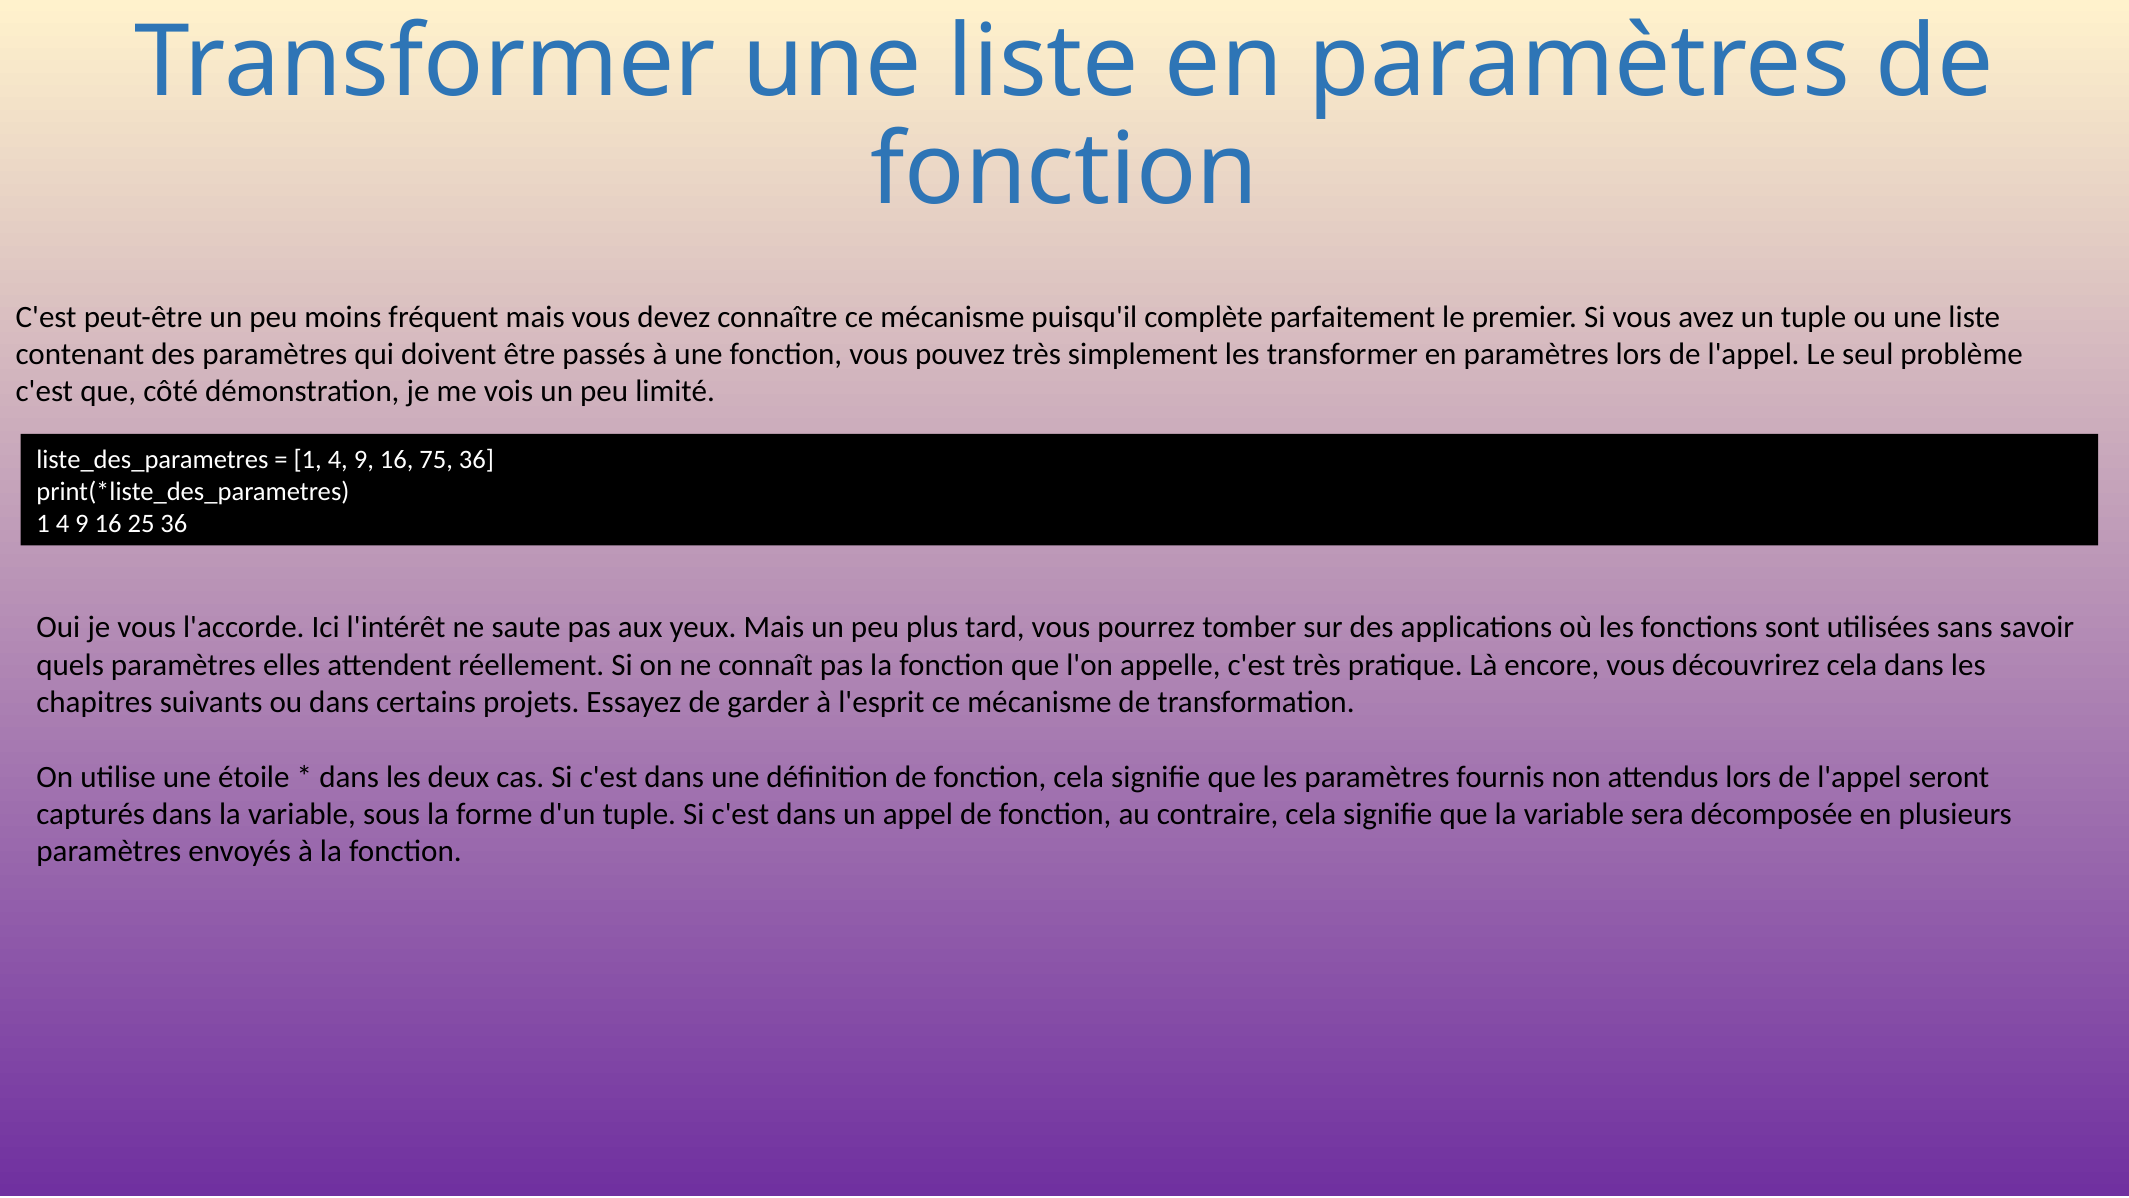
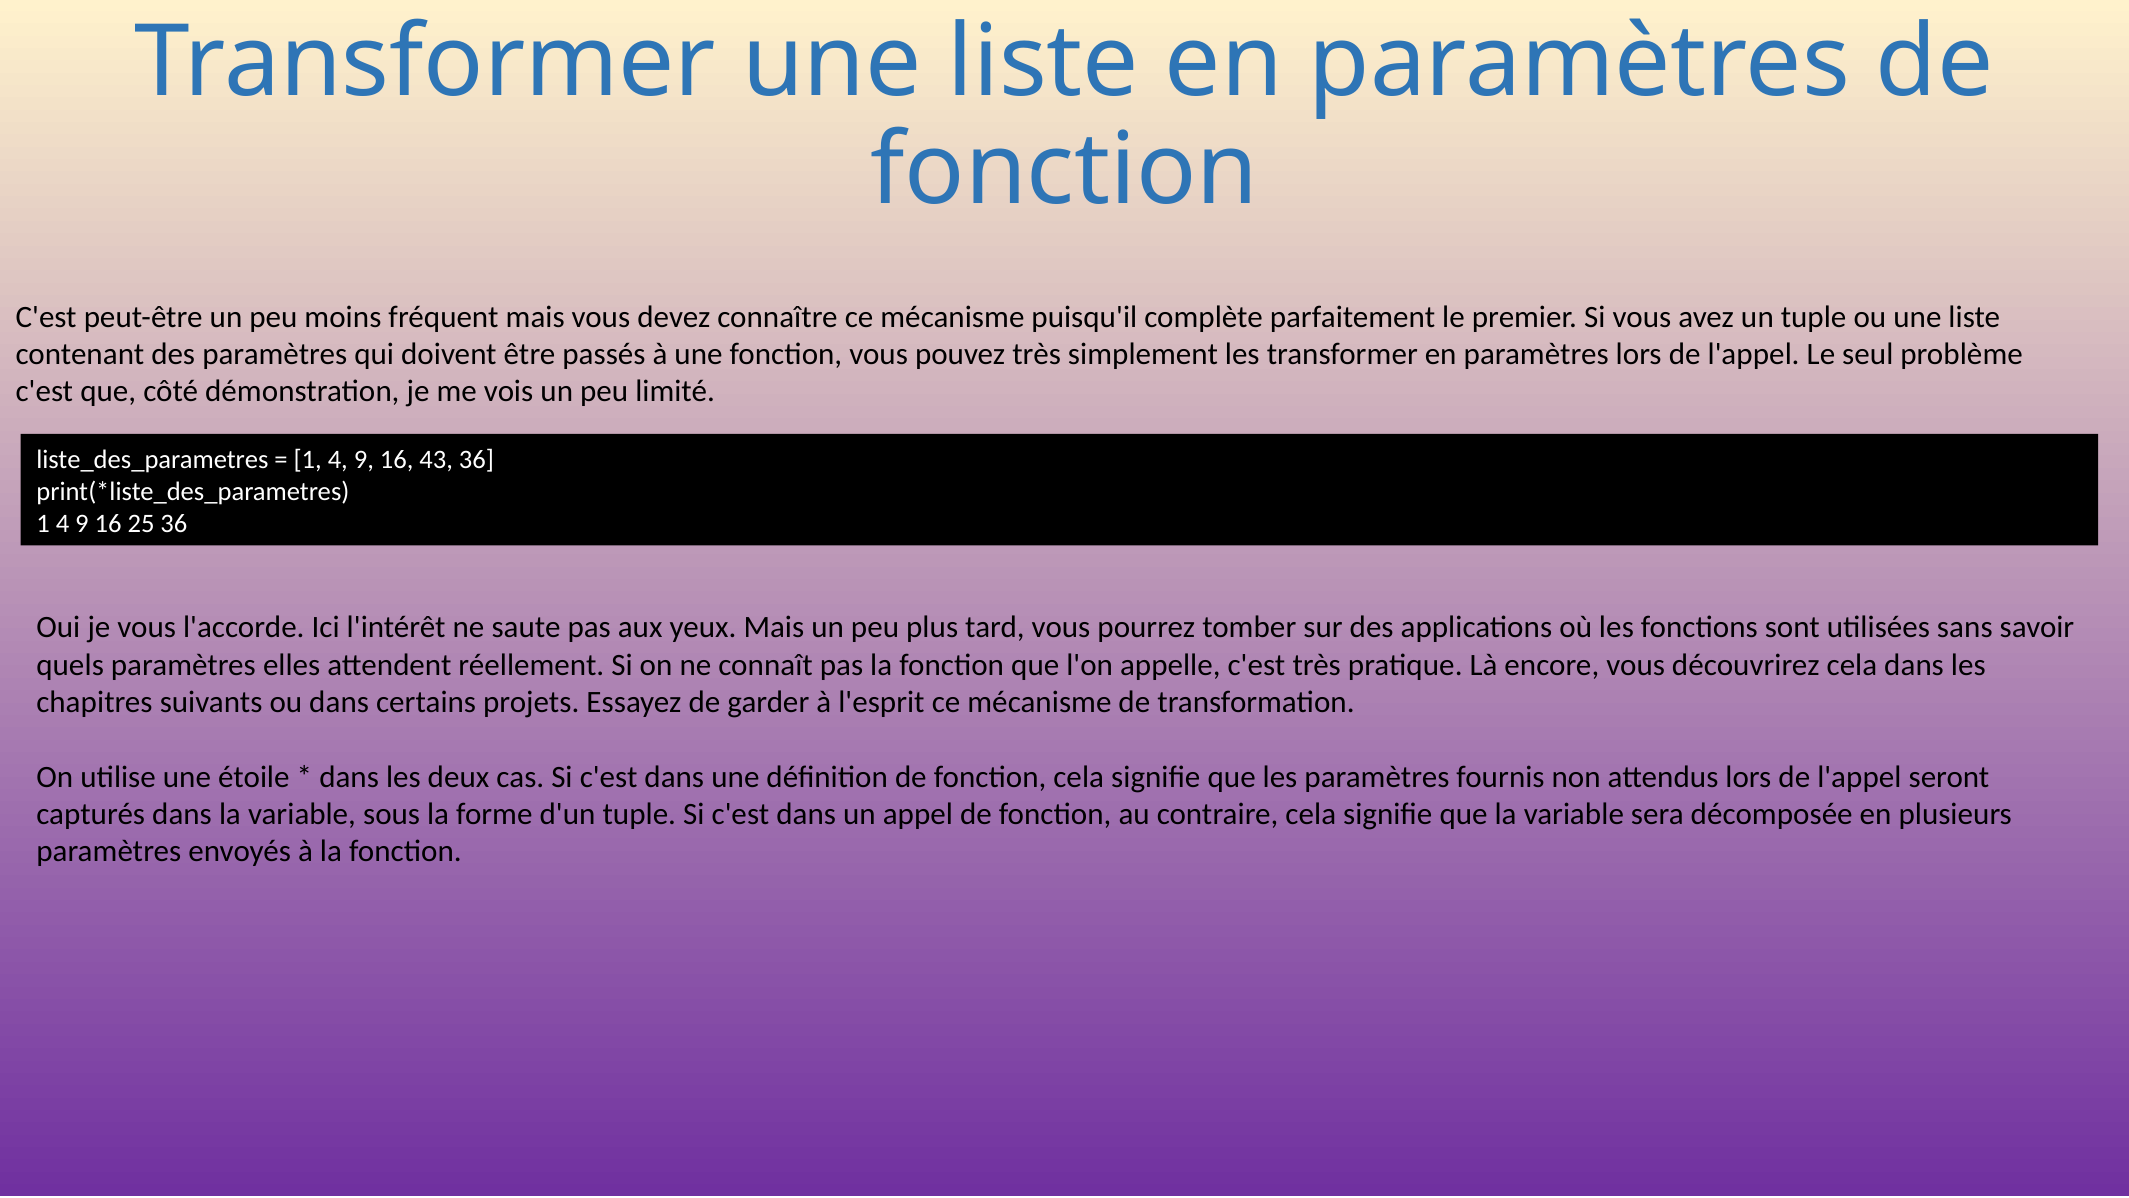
75: 75 -> 43 (436, 459)
